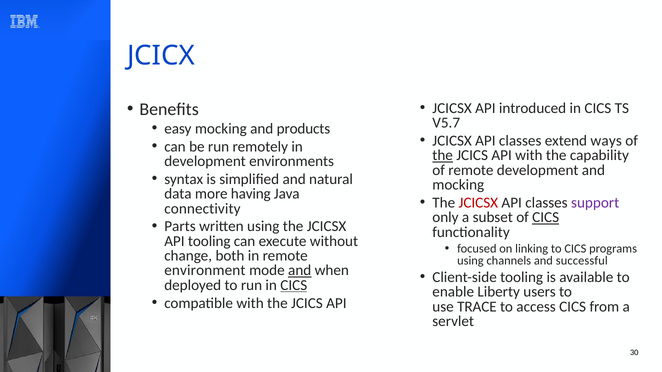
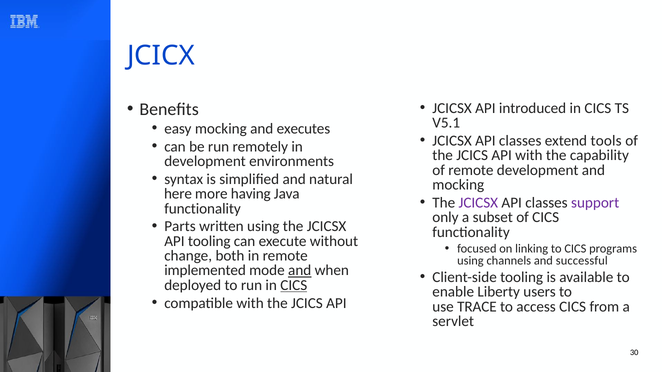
V5.7: V5.7 -> V5.1 (446, 123)
products: products -> executes (303, 129)
ways: ways -> tools (606, 141)
the underline: present -> none (443, 156)
data: data -> here (178, 194)
JCICSX colour: red -> purple (478, 203)
connectivity: connectivity -> functionality (203, 209)
CICS underline: present -> none (546, 218)
environment: environment -> implemented (205, 271)
